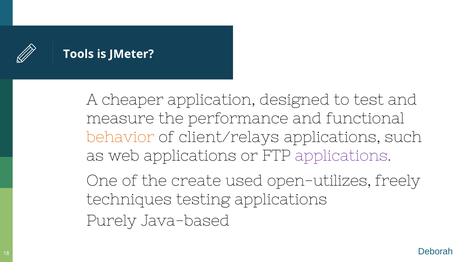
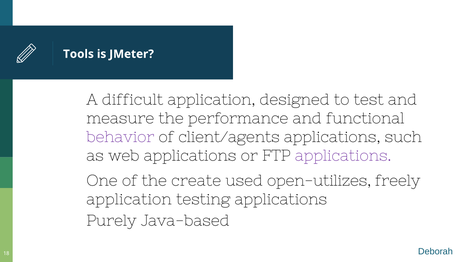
cheaper: cheaper -> difficult (133, 100)
behavior colour: orange -> purple (120, 137)
client/relays: client/relays -> client/agents (229, 137)
techniques: techniques -> application (129, 199)
